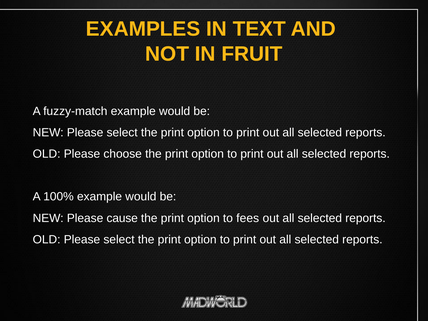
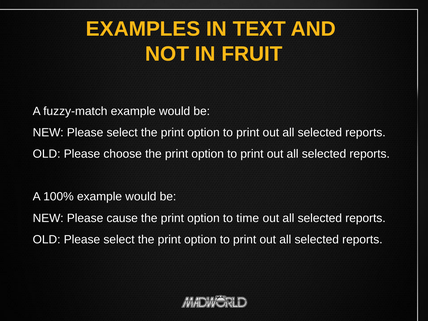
fees: fees -> time (248, 218)
